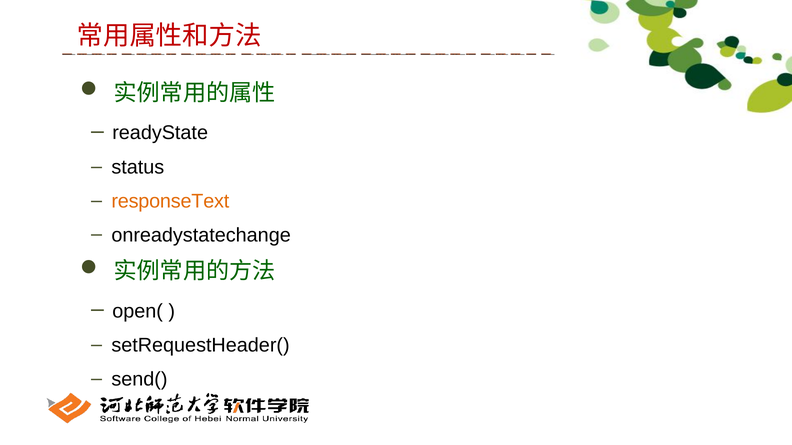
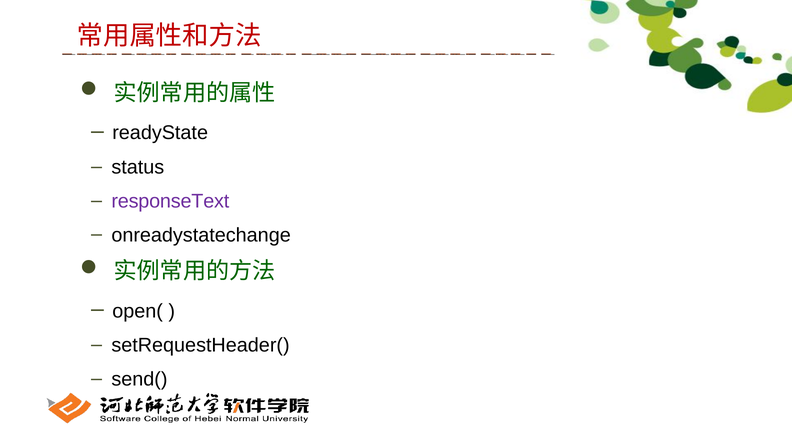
responseText colour: orange -> purple (170, 201)
